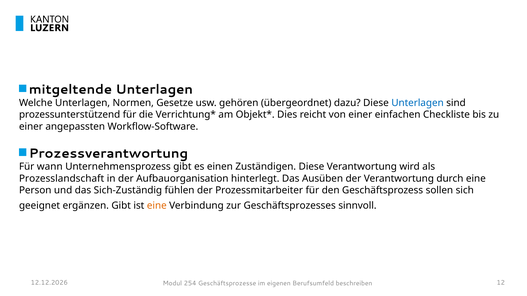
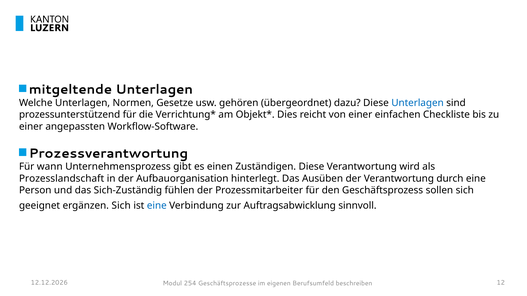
ergänzen Gibt: Gibt -> Sich (121, 206)
eine colour: orange -> blue (157, 206)
Geschäftsprozesses: Geschäftsprozesses -> Auftragsabwicklung (290, 206)
